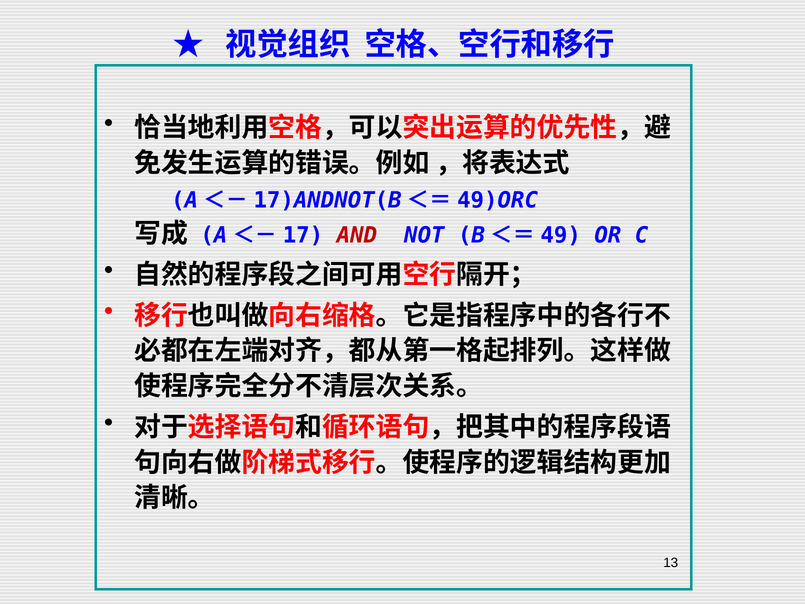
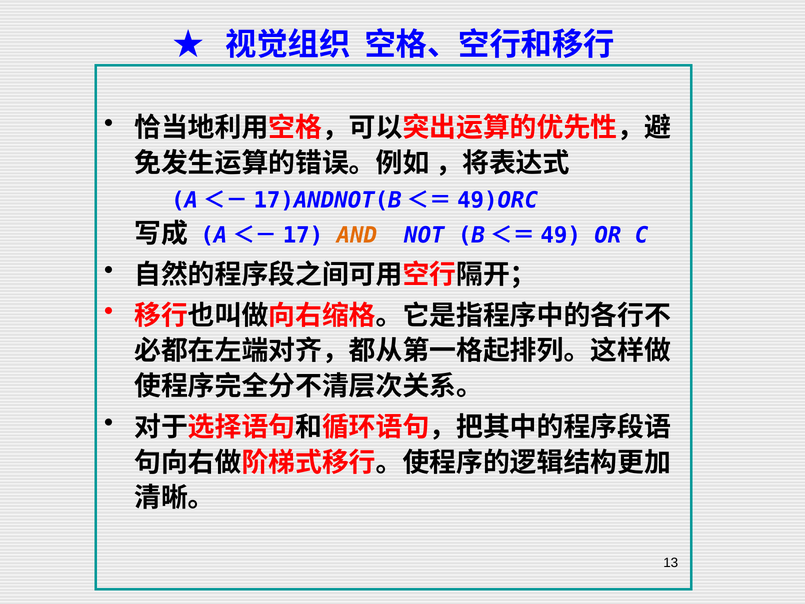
AND colour: red -> orange (357, 235)
